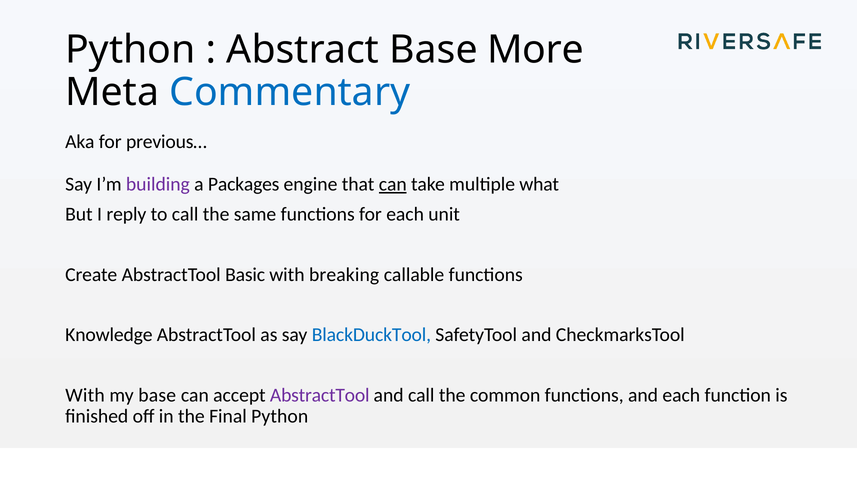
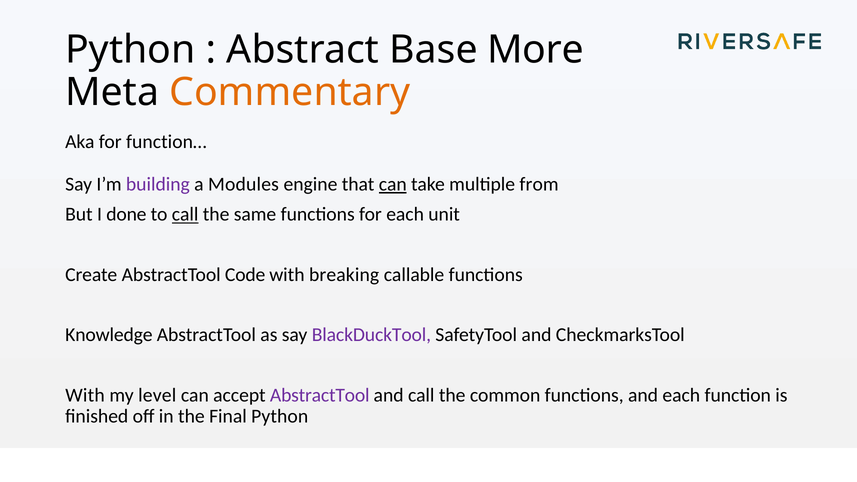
Commentary colour: blue -> orange (290, 92)
previous…: previous… -> function… (166, 142)
Packages: Packages -> Modules (244, 184)
what: what -> from (539, 184)
reply: reply -> done (126, 215)
call underline: none -> present (185, 215)
Basic: Basic -> Code (245, 275)
BlackDuckTool colour: blue -> purple (371, 335)
my base: base -> level (157, 395)
